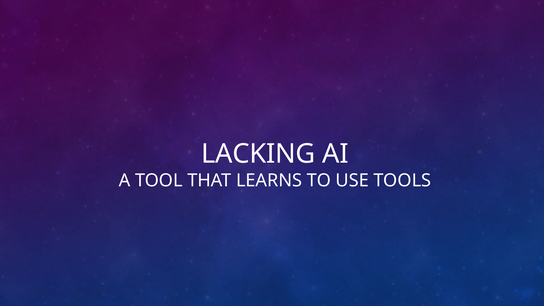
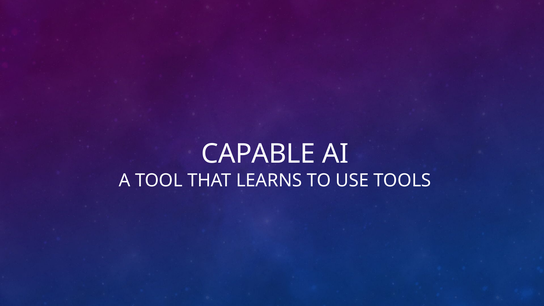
LACKING: LACKING -> CAPABLE (258, 154)
